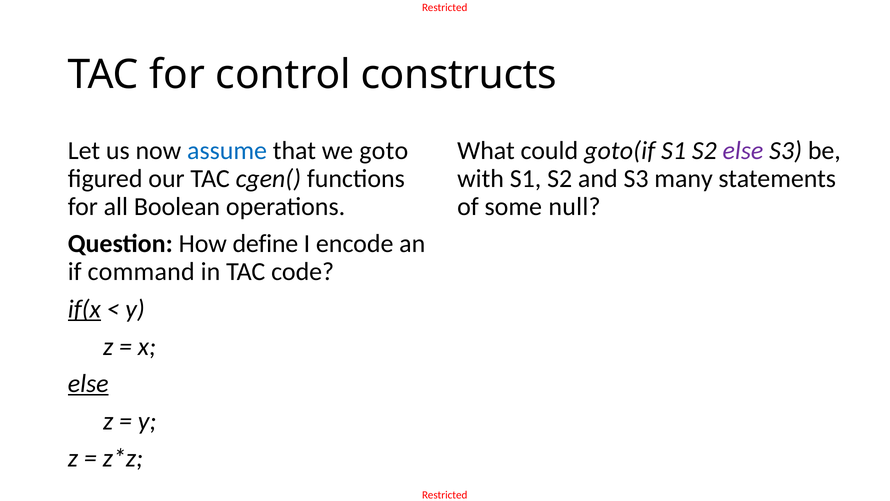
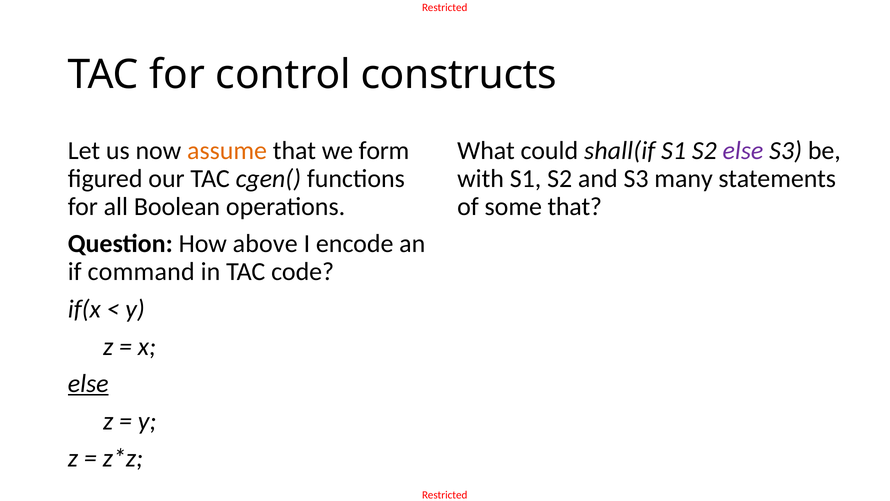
assume colour: blue -> orange (227, 150)
goto: goto -> form (384, 150)
goto(if: goto(if -> shall(if (620, 150)
some null: null -> that (575, 206)
define: define -> above (265, 244)
if(x underline: present -> none (84, 309)
